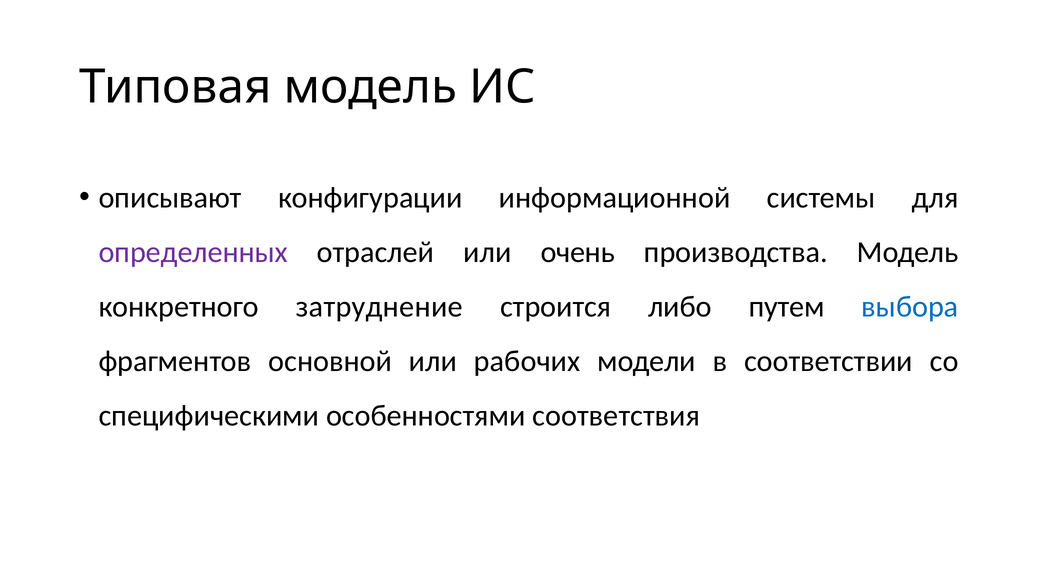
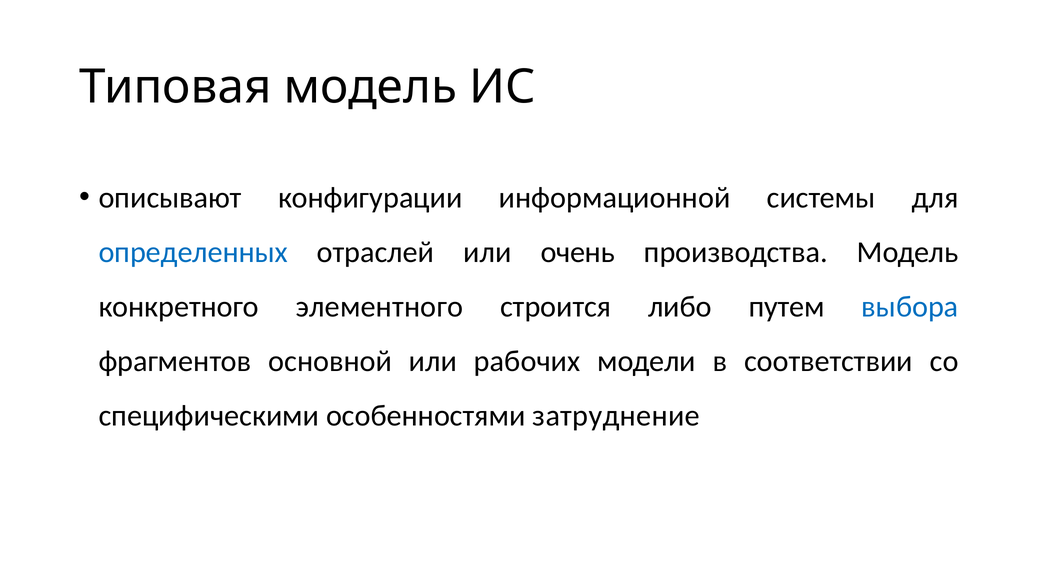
определенных colour: purple -> blue (193, 252)
затруднение: затруднение -> элементного (379, 307)
соответствия: соответствия -> затруднение (616, 416)
